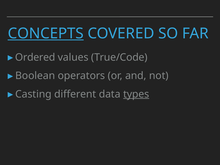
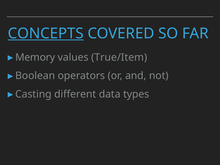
Ordered: Ordered -> Memory (35, 57)
True/Code: True/Code -> True/Item (119, 57)
types underline: present -> none (136, 94)
